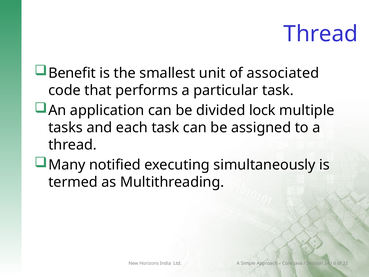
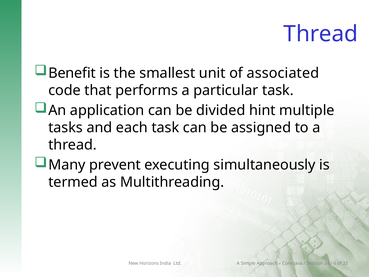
lock: lock -> hint (262, 110)
notified: notified -> prevent (115, 165)
